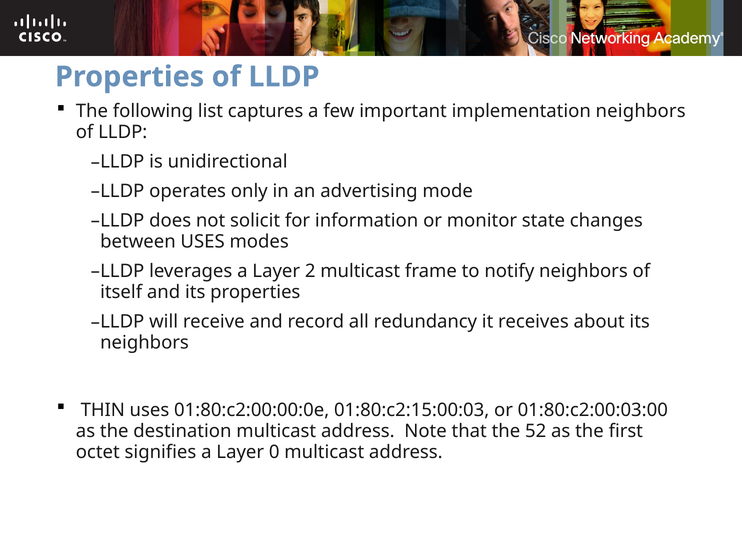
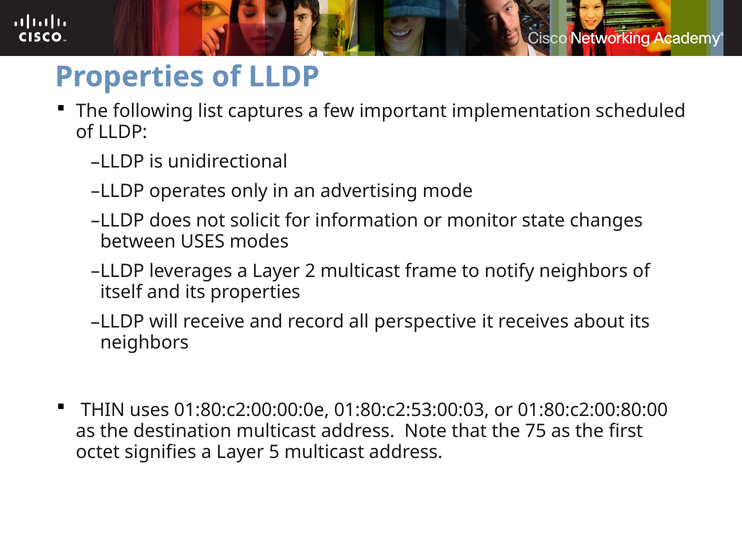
implementation neighbors: neighbors -> scheduled (641, 111)
redundancy: redundancy -> perspective (425, 321)
01:80:c2:15:00:03: 01:80:c2:15:00:03 -> 01:80:c2:53:00:03 (412, 410)
01:80:c2:00:03:00: 01:80:c2:00:03:00 -> 01:80:c2:00:80:00 (593, 410)
52: 52 -> 75 (536, 431)
0: 0 -> 5 (274, 452)
